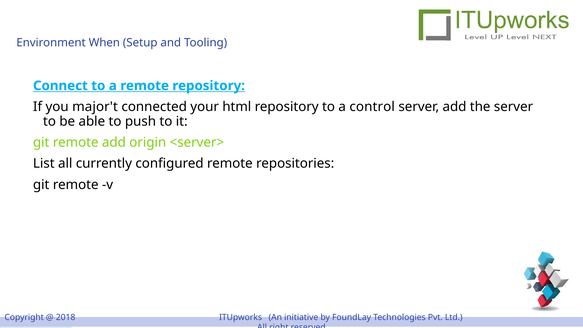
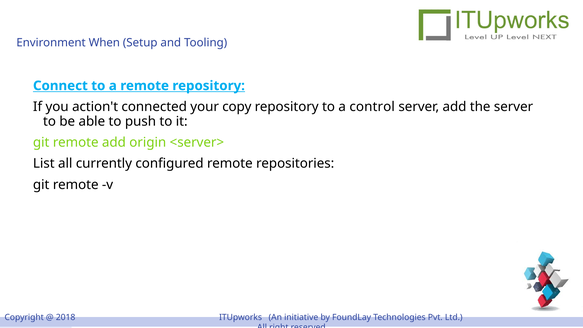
major't: major't -> action't (95, 107)
html: html -> copy (237, 107)
